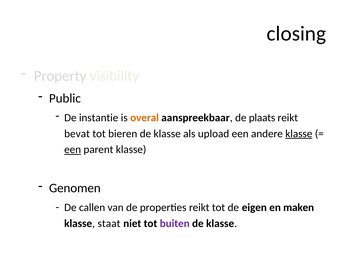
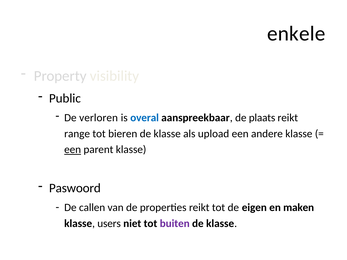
closing: closing -> enkele (296, 34)
instantie: instantie -> verloren (99, 118)
overal colour: orange -> blue (145, 118)
bevat: bevat -> range (77, 134)
klasse underline: present -> none (299, 134)
Genomen: Genomen -> Paswoord (75, 188)
staat: staat -> users (109, 224)
